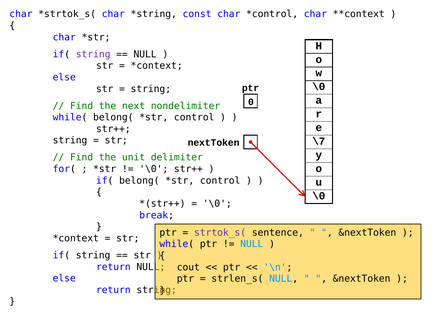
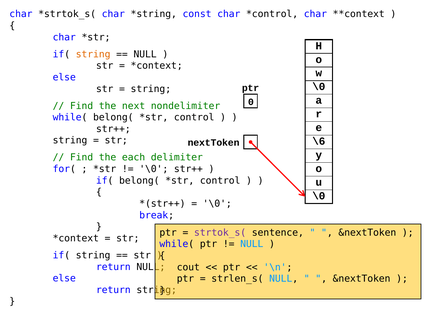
string colour: purple -> orange (93, 54)
\7: \7 -> \6 (319, 141)
unit: unit -> each (134, 157)
